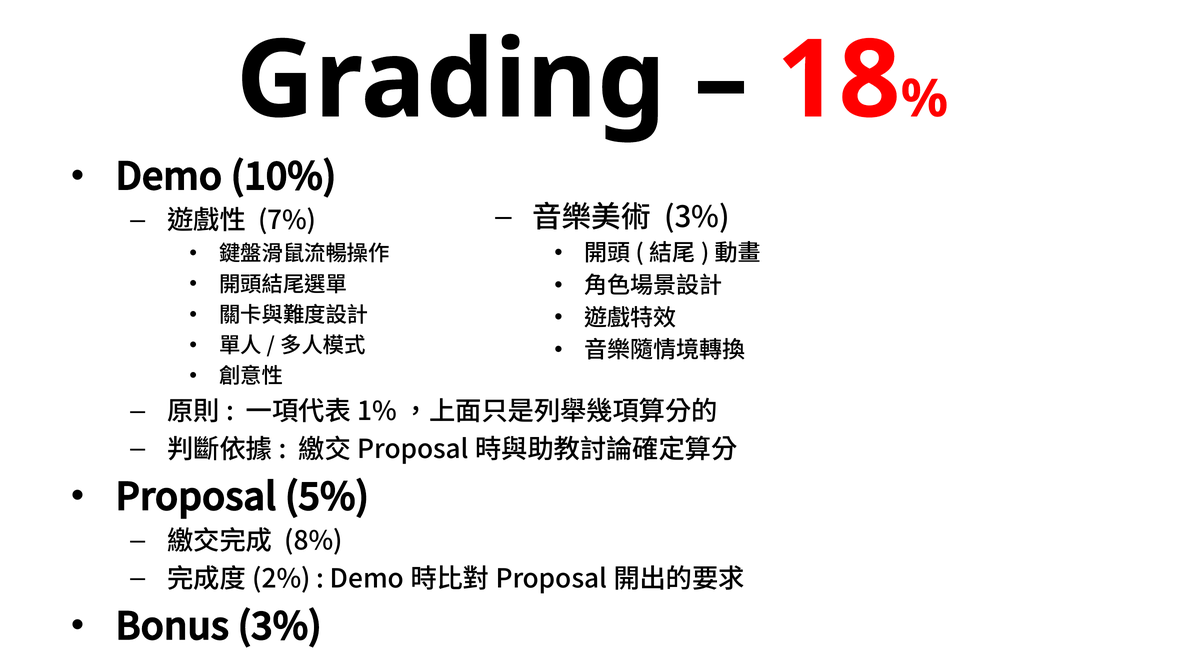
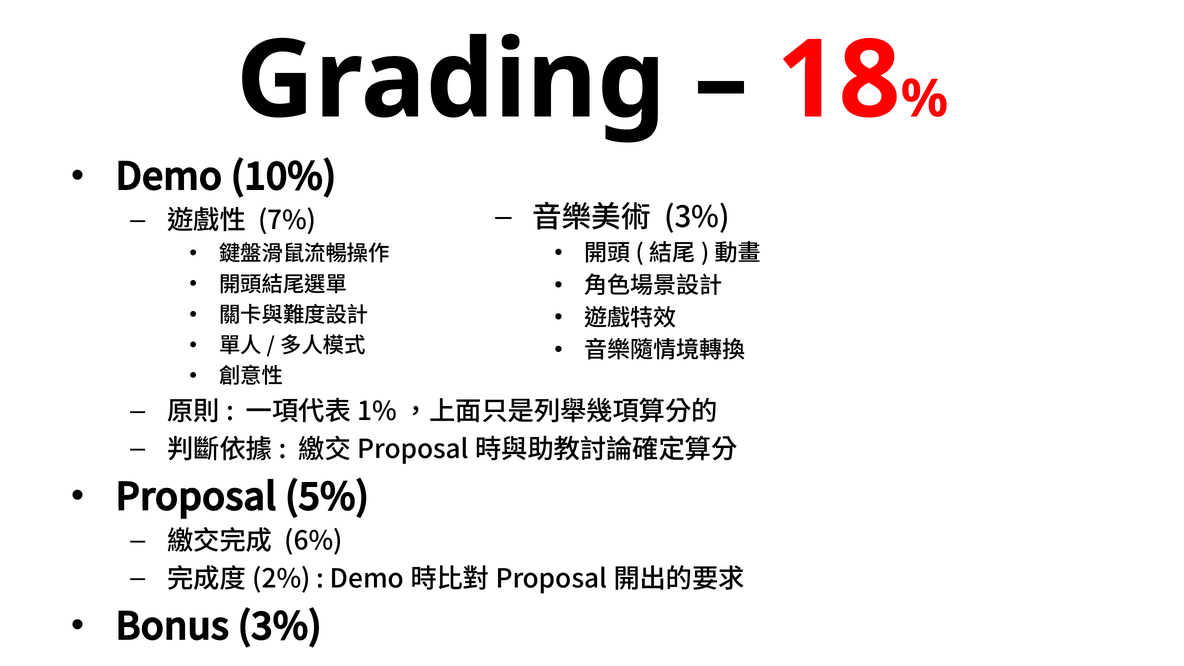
8%: 8% -> 6% (313, 541)
